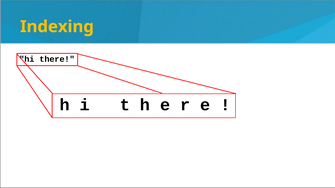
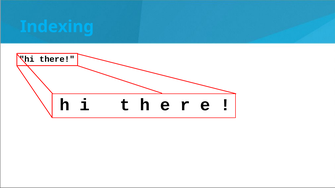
Indexing colour: yellow -> light blue (57, 27)
